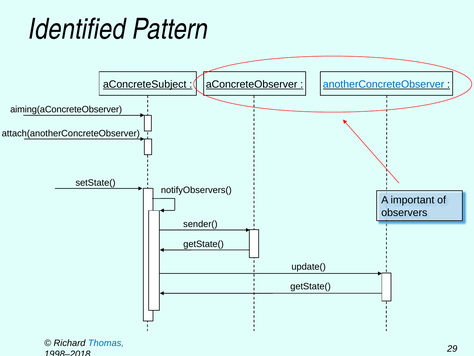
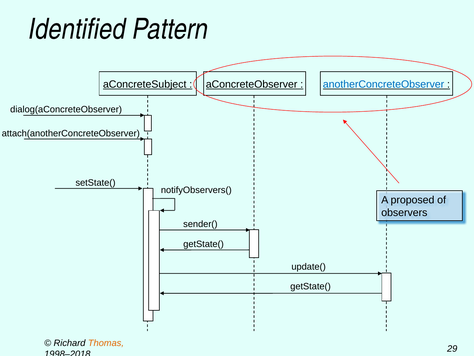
aiming(aConcreteObserver: aiming(aConcreteObserver -> dialog(aConcreteObserver (66, 109)
important: important -> proposed (413, 200)
Thomas colour: blue -> orange (106, 343)
